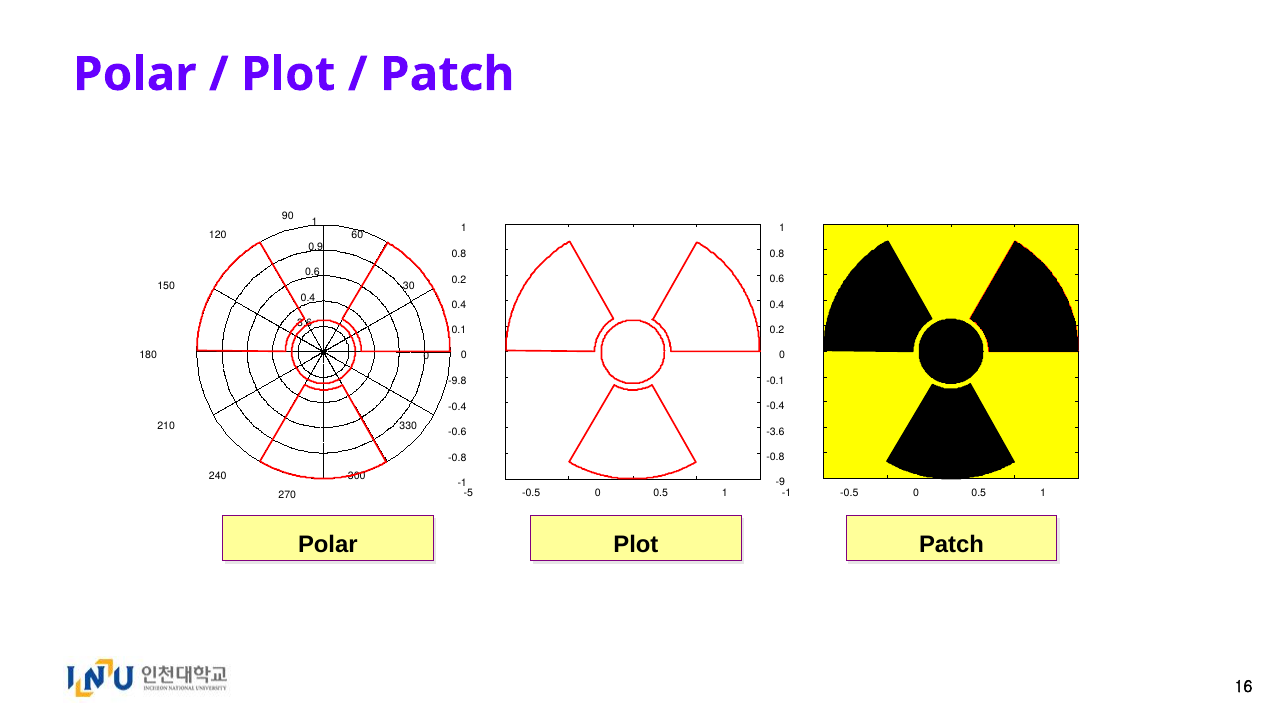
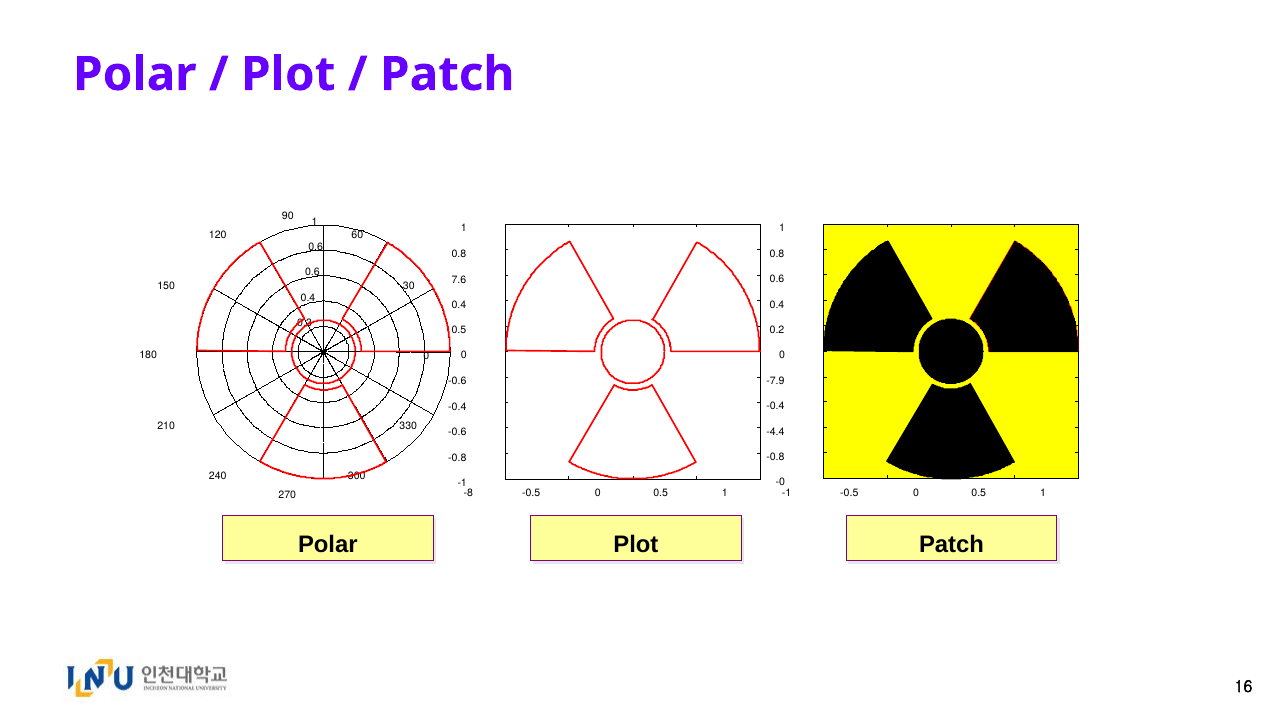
0.9: 0.9 -> 0.6 (316, 247)
0.2: 0.2 -> 7.6 (459, 280)
3.6: 3.6 -> 0.3 (305, 323)
0.1: 0.1 -> 0.5 (459, 330)
-9.8: -9.8 -> -0.6 (457, 381)
-0.1: -0.1 -> -7.9 (775, 381)
-3.6: -3.6 -> -4.4 (775, 431)
-9: -9 -> -0 (780, 482)
-5: -5 -> -8 (468, 493)
